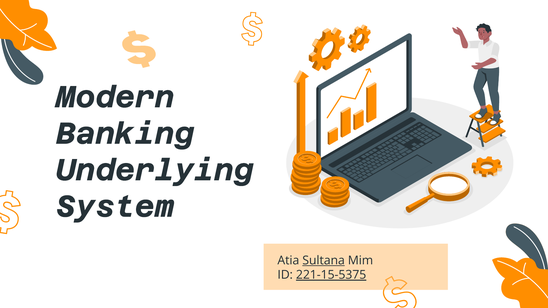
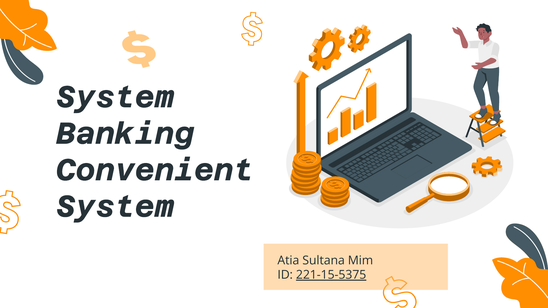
Modern: Modern -> System (115, 97)
Underlying: Underlying -> Convenient (155, 170)
Sultana underline: present -> none (324, 261)
